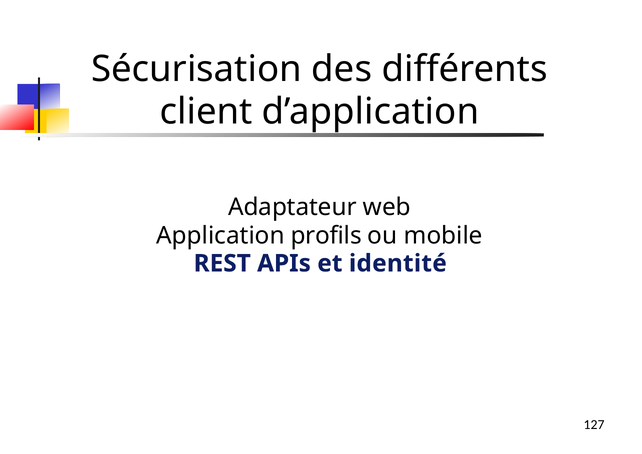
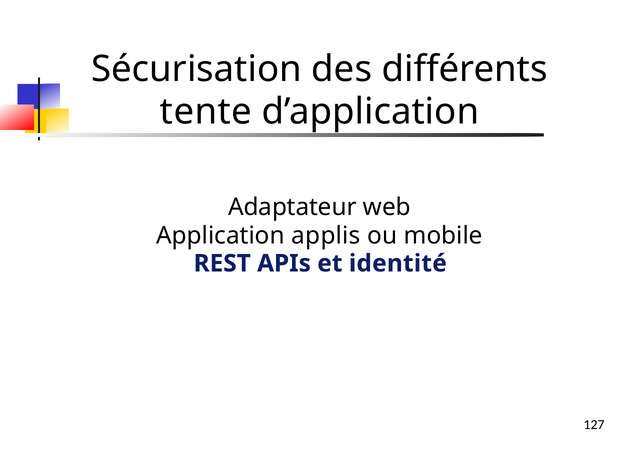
client: client -> tente (206, 111)
profils: profils -> applis (326, 236)
